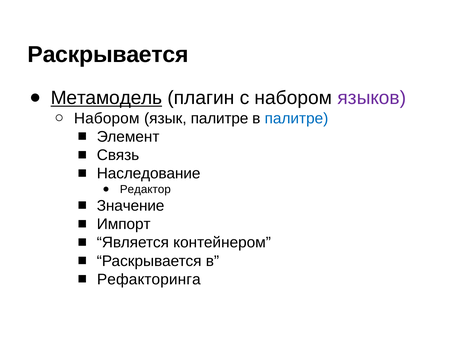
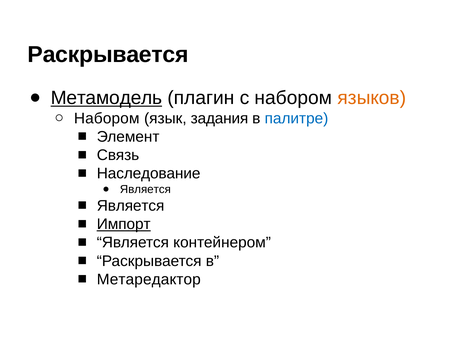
языков colour: purple -> orange (372, 98)
язык палитре: палитре -> задания (220, 119)
Редактор: Редактор -> Является (145, 190)
Значение: Значение -> Является (131, 206)
Импорт underline: none -> present (124, 225)
Рефакторинга: Рефакторинга -> Метаредактор (149, 280)
